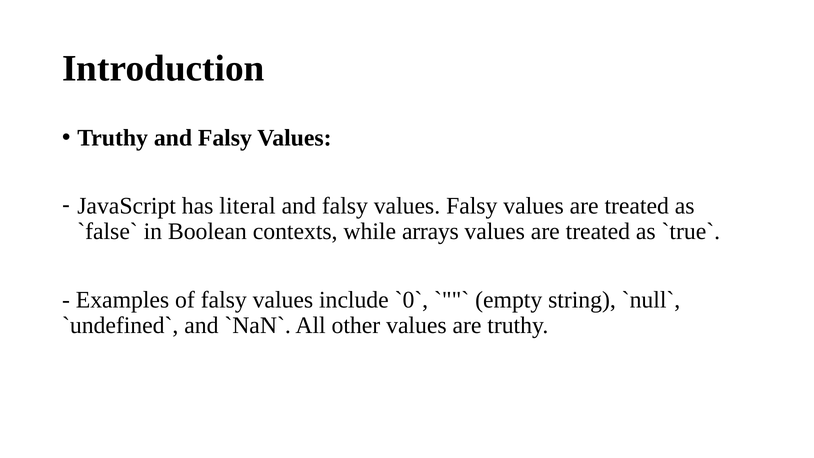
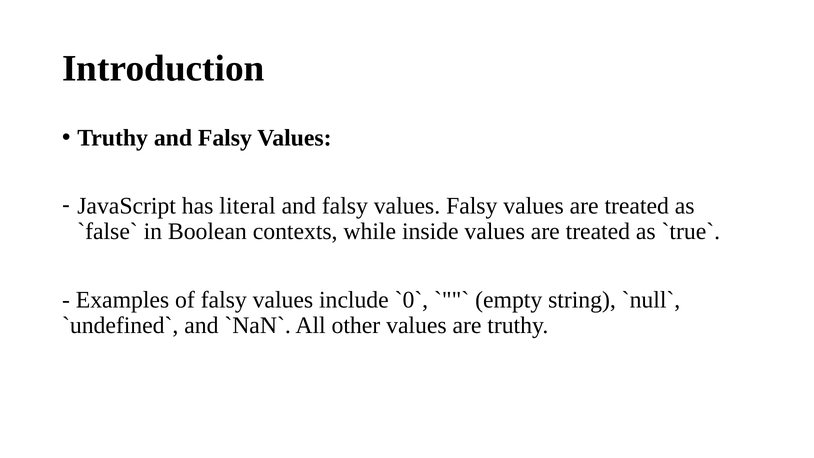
arrays: arrays -> inside (430, 232)
